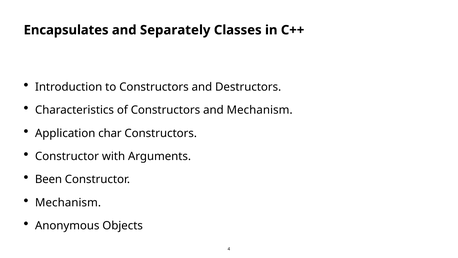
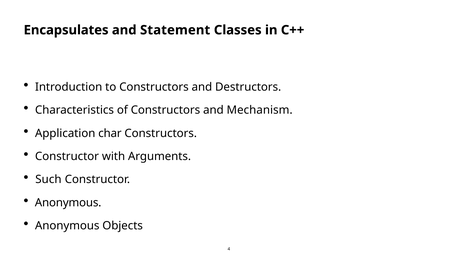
Separately: Separately -> Statement (175, 30)
Been: Been -> Such (48, 179)
Mechanism: Mechanism -> Anonymous (68, 202)
